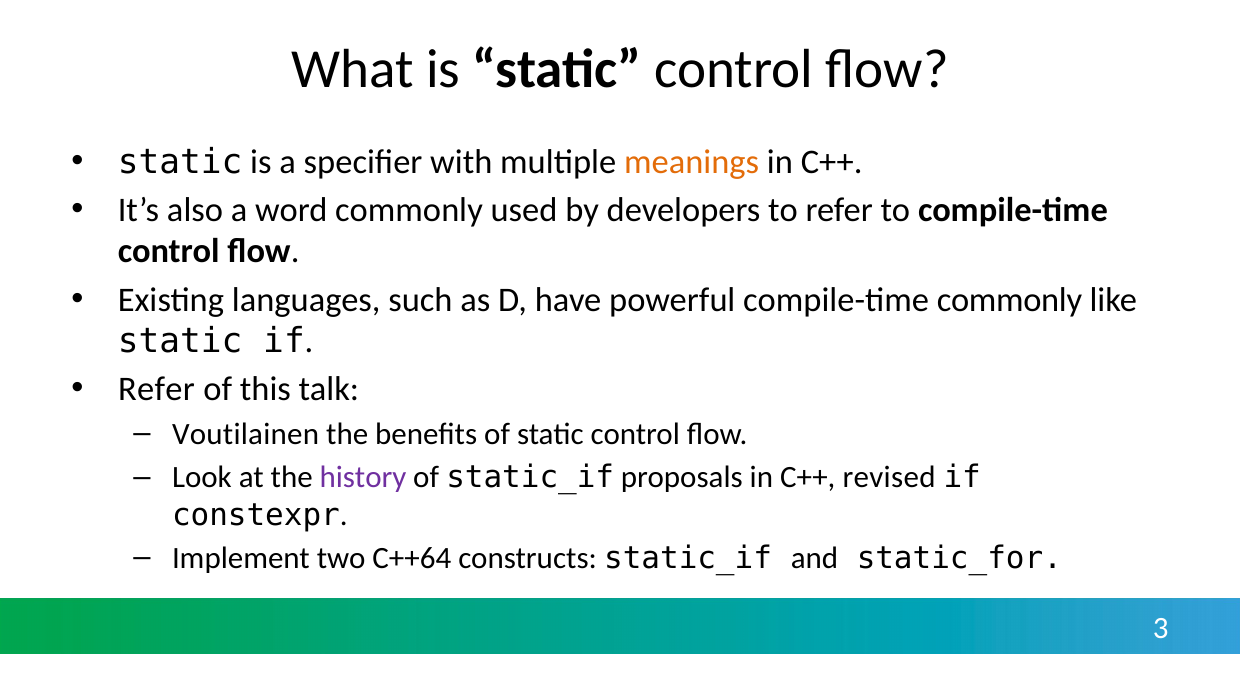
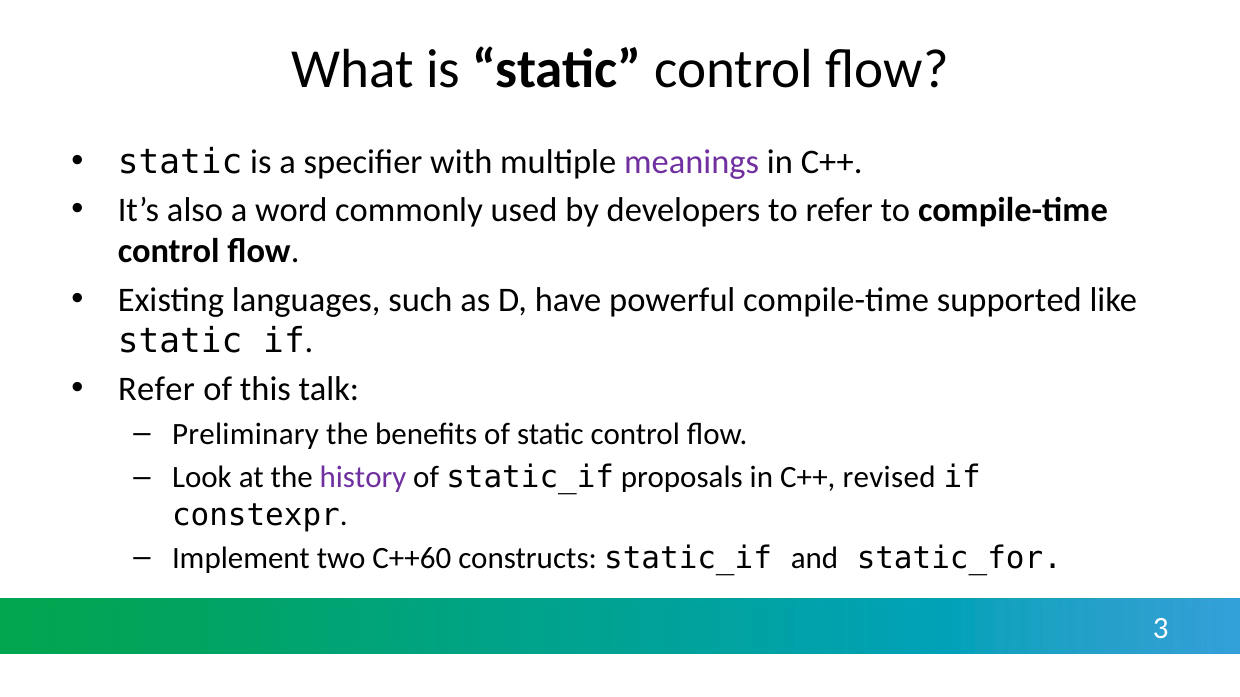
meanings colour: orange -> purple (692, 162)
compile-time commonly: commonly -> supported (1009, 300)
Voutilainen: Voutilainen -> Preliminary (246, 435)
C++64: C++64 -> C++60 (412, 559)
